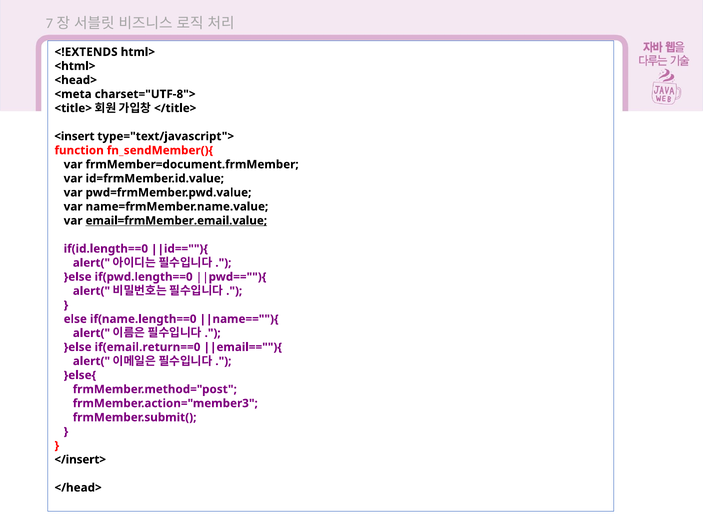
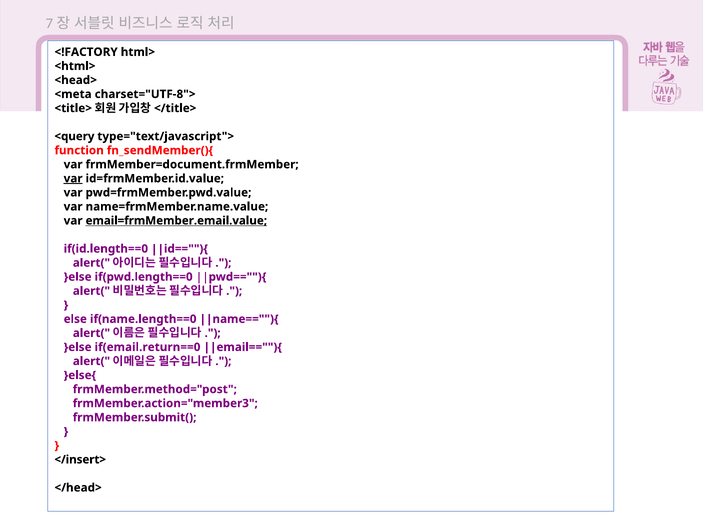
<!EXTENDS: <!EXTENDS -> <!FACTORY (86, 52)
<insert: <insert -> <query (74, 136)
var underline: none -> present (73, 179)
